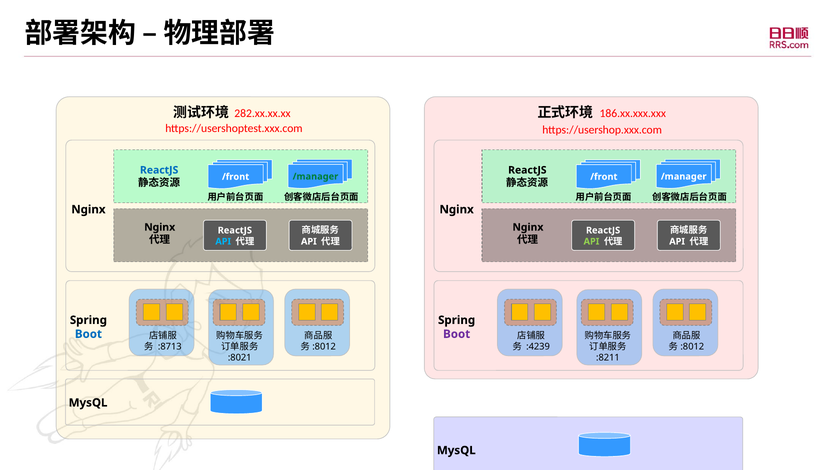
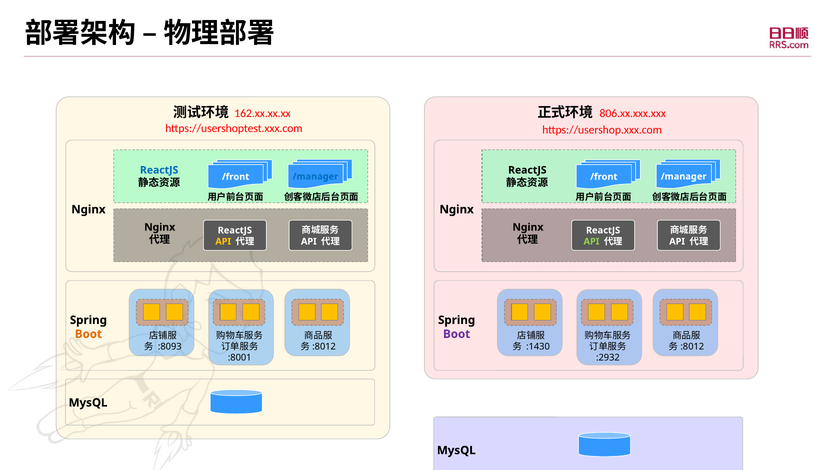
282.xx.xx.xx: 282.xx.xx.xx -> 162.xx.xx.xx (262, 113)
186.xx.xxx.xxx: 186.xx.xxx.xxx -> 806.xx.xxx.xxx (633, 113)
/manager colour: green -> blue (315, 176)
API colour: light blue -> yellow (223, 241)
Boot colour: blue -> orange (88, 334)
:8713: :8713 -> :8093 (170, 347)
:4239: :4239 -> :1430 (538, 347)
:8021: :8021 -> :8001 (240, 358)
:8211: :8211 -> :2932 (608, 358)
